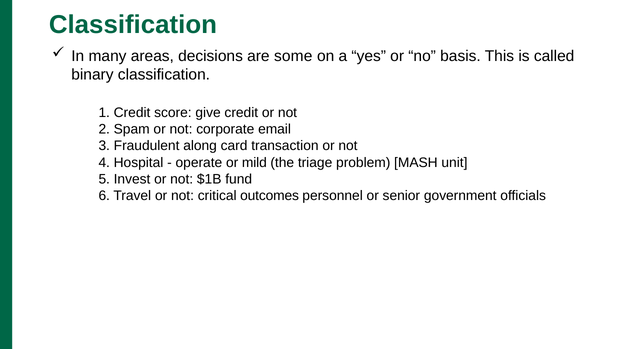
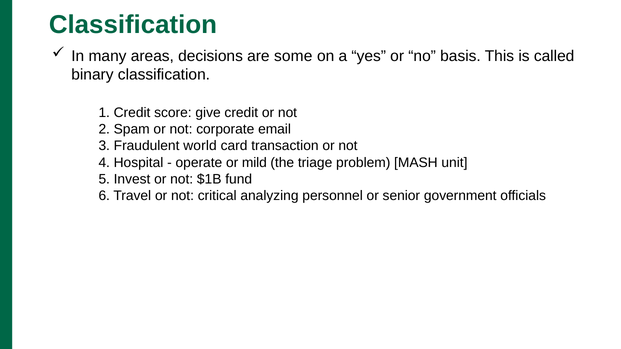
along: along -> world (200, 146)
outcomes: outcomes -> analyzing (270, 196)
